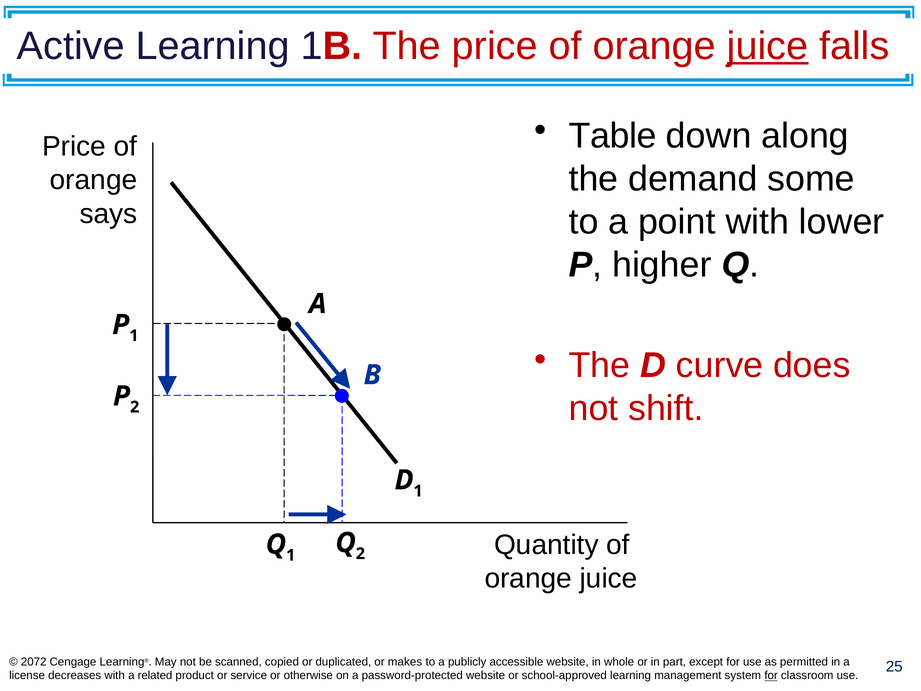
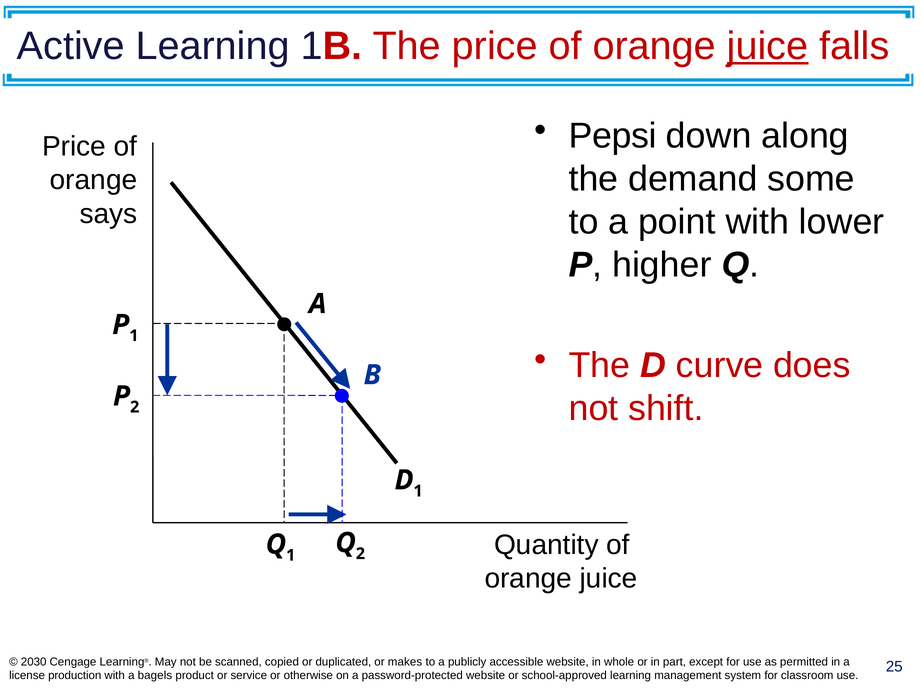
Table: Table -> Pepsi (613, 136)
2072: 2072 -> 2030 (34, 662)
decreases: decreases -> production (75, 675)
related: related -> bagels (155, 675)
for underline: present -> none (771, 675)
